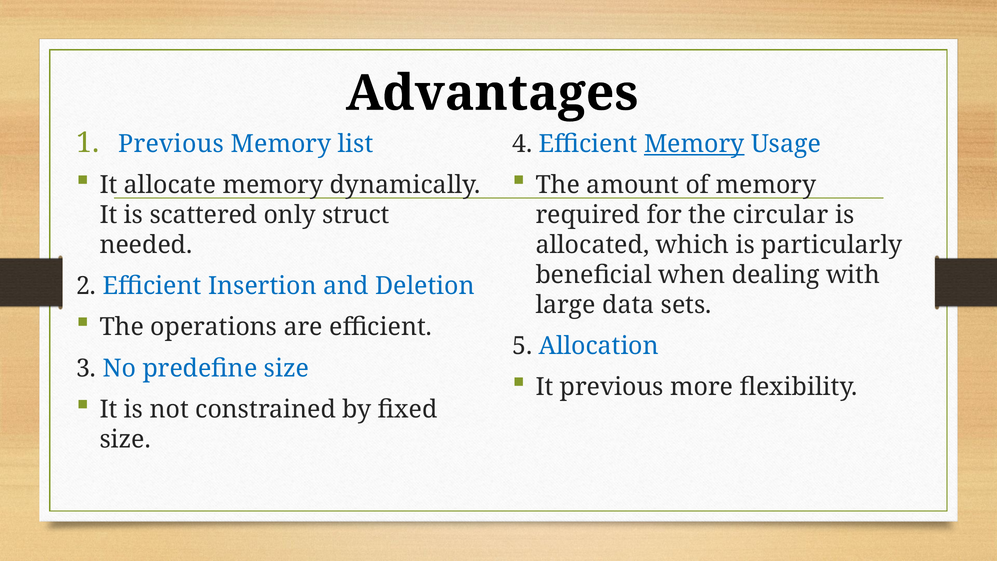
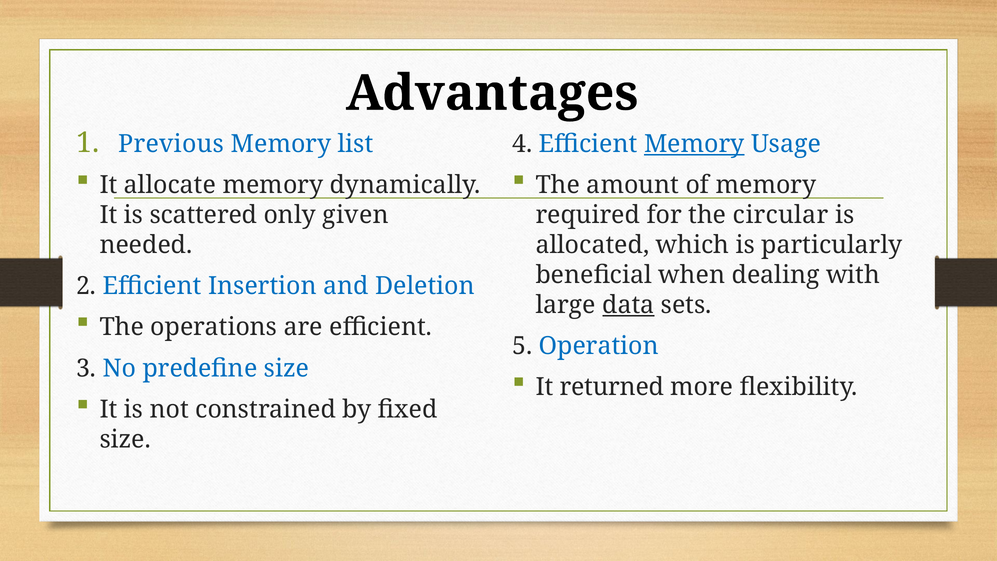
struct: struct -> given (356, 215)
data underline: none -> present (628, 305)
Allocation: Allocation -> Operation (599, 346)
It previous: previous -> returned (612, 387)
